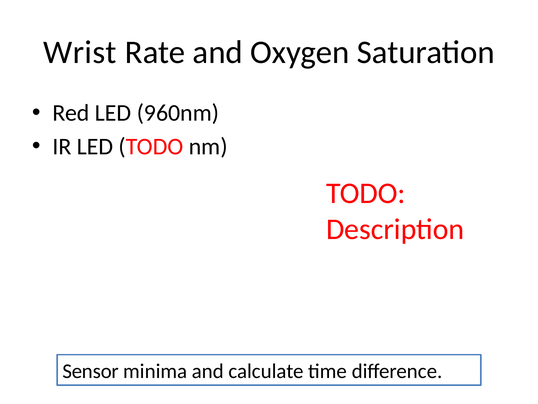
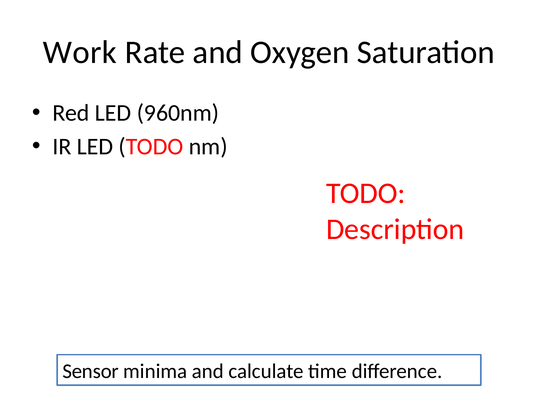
Wrist: Wrist -> Work (80, 52)
